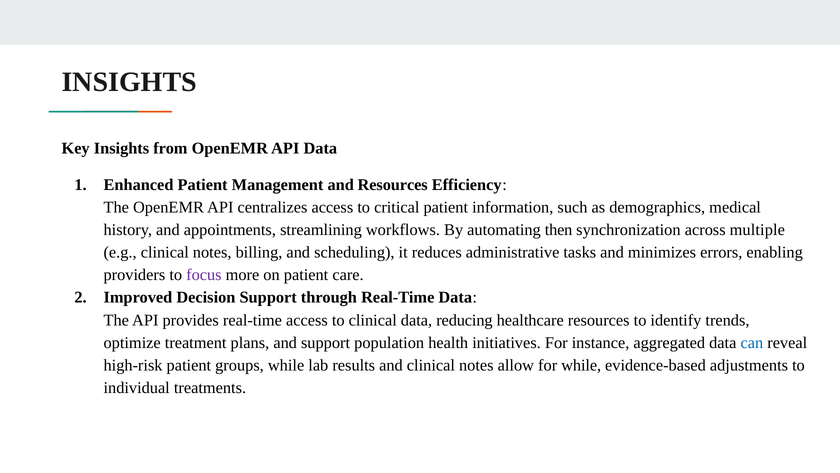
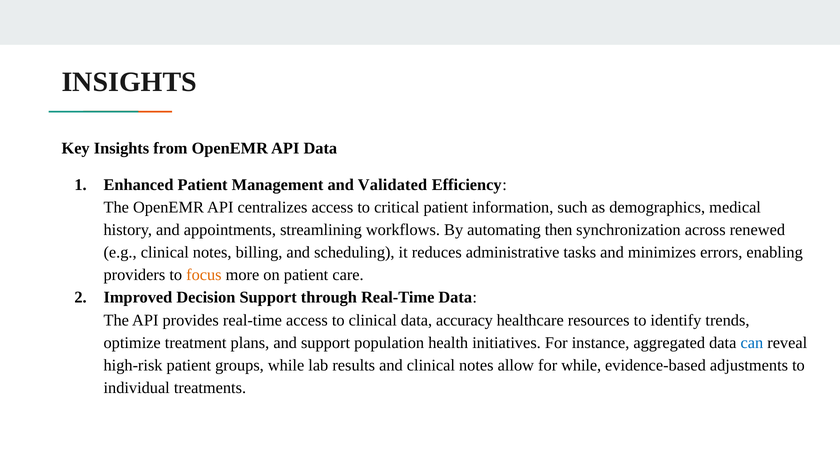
and Resources: Resources -> Validated (393, 185)
multiple: multiple -> renewed (757, 230)
focus colour: purple -> orange (204, 275)
reducing: reducing -> accuracy (464, 320)
